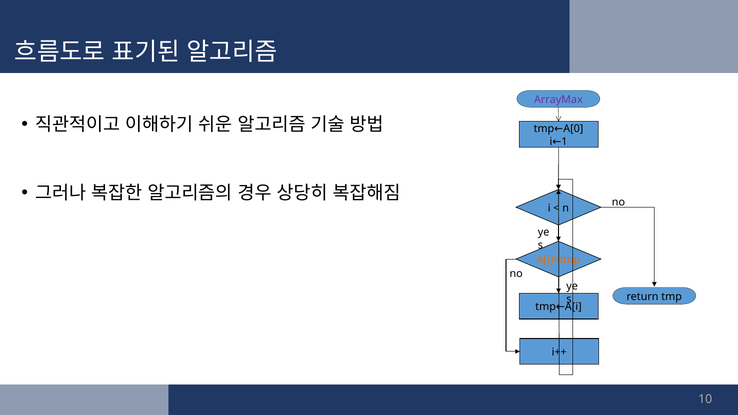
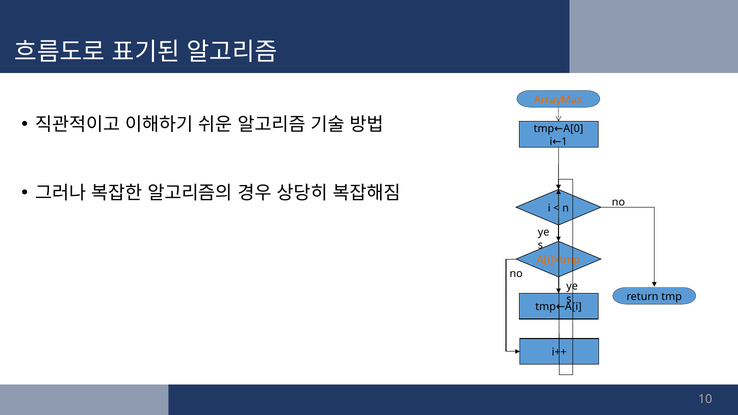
ArrayMax colour: purple -> orange (558, 100)
